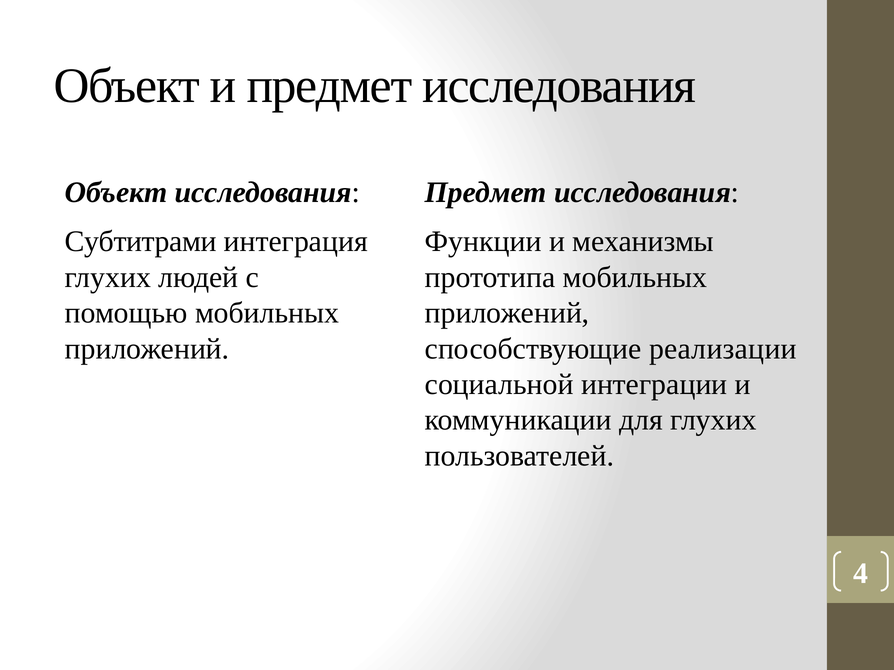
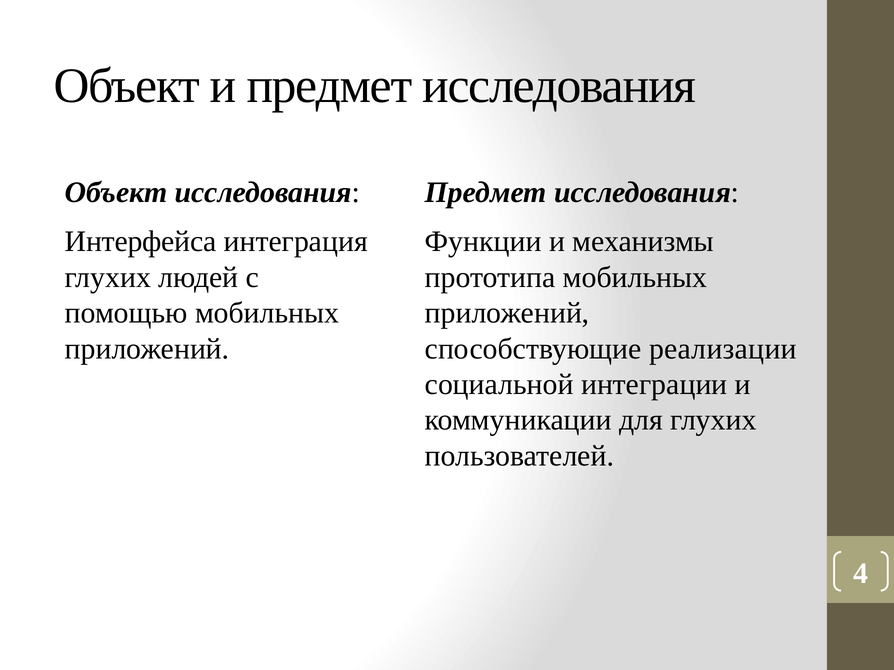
Субтитрами: Субтитрами -> Интерфейса (141, 242)
